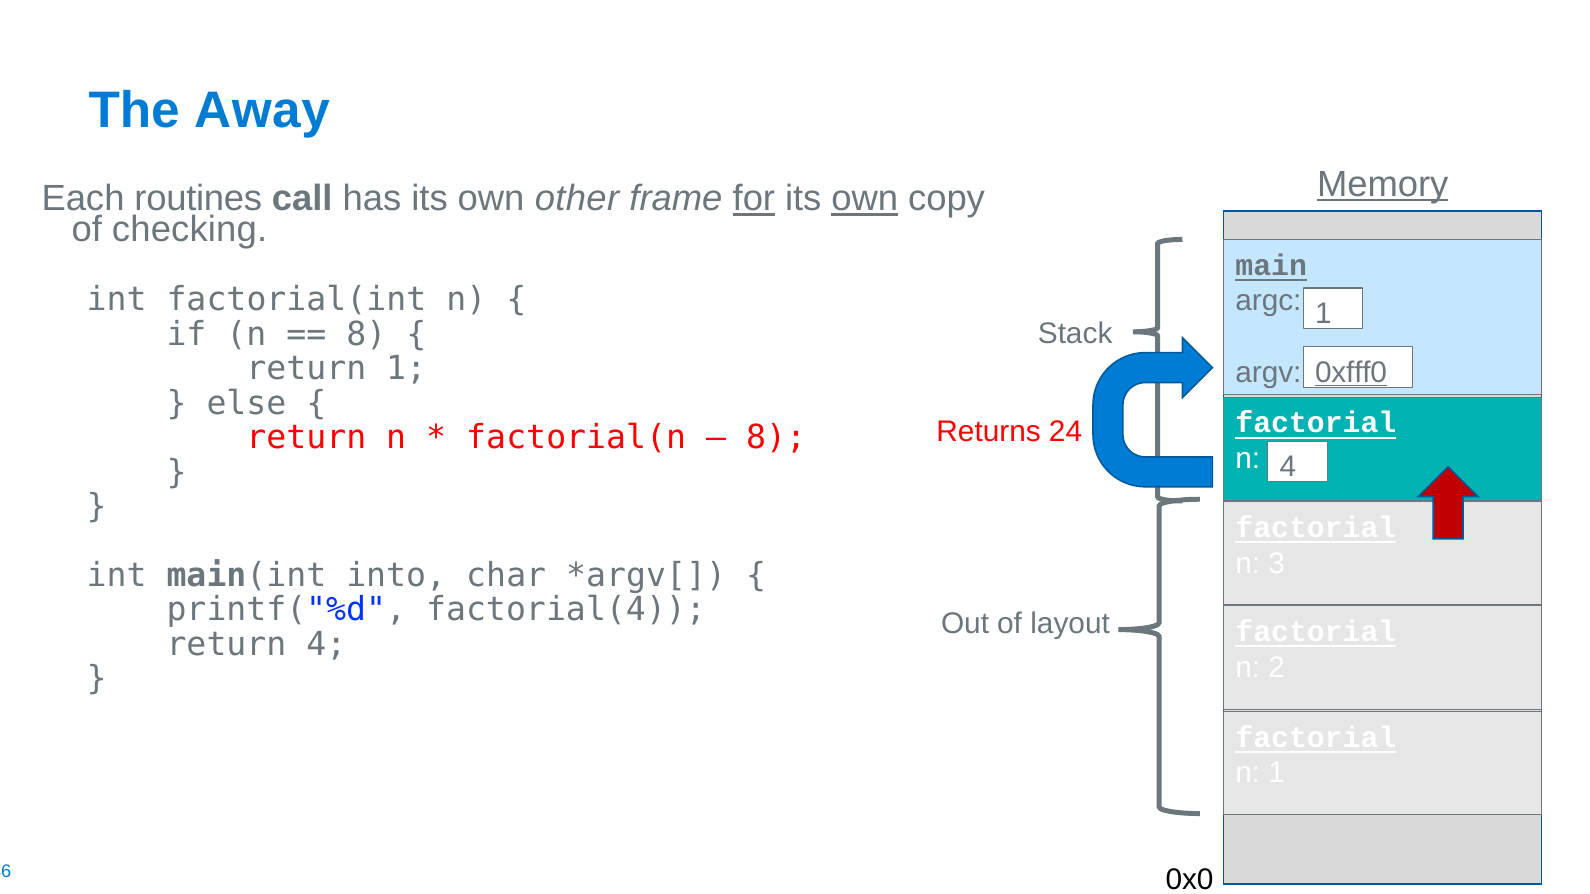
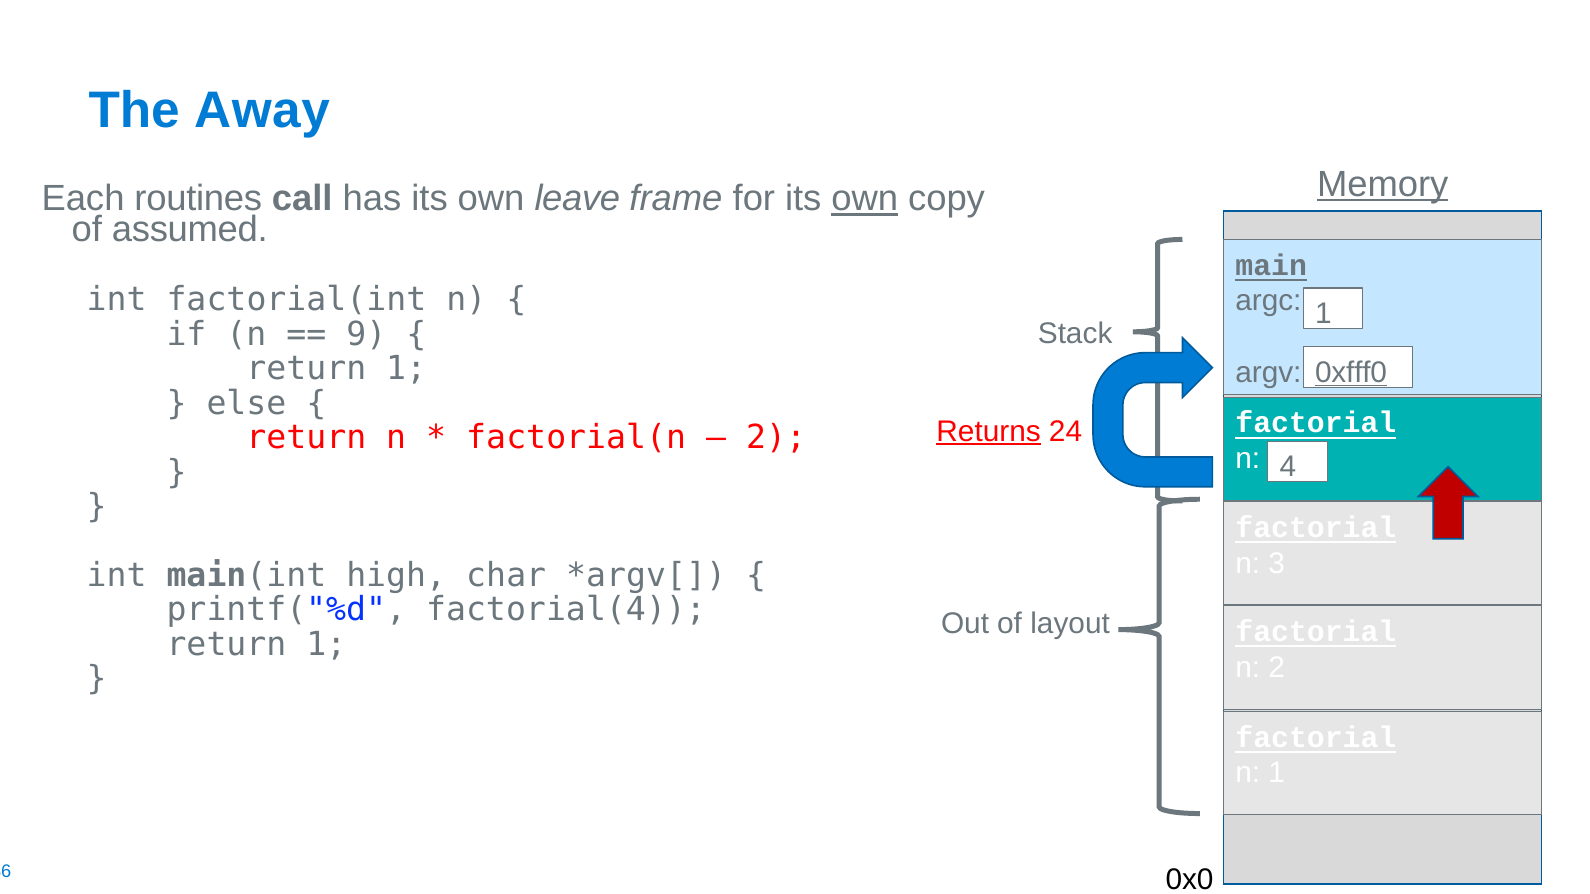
other: other -> leave (577, 199)
for underline: present -> none (754, 199)
checking: checking -> assumed (190, 229)
8: 8 -> 9 (366, 334)
Returns underline: none -> present (989, 431)
8: 8 -> 2 (776, 438)
into: into -> high (396, 576)
4: 4 -> 1 (326, 645)
